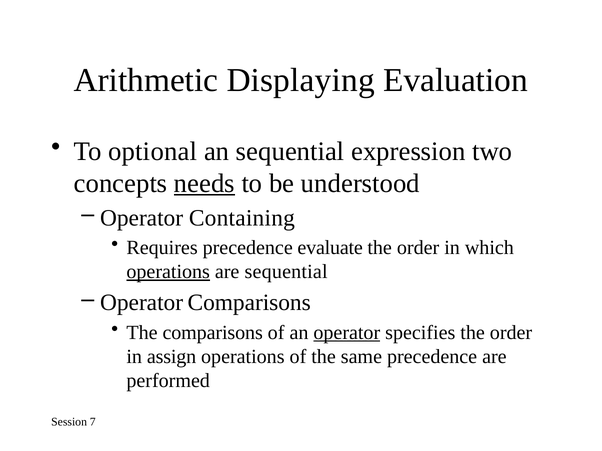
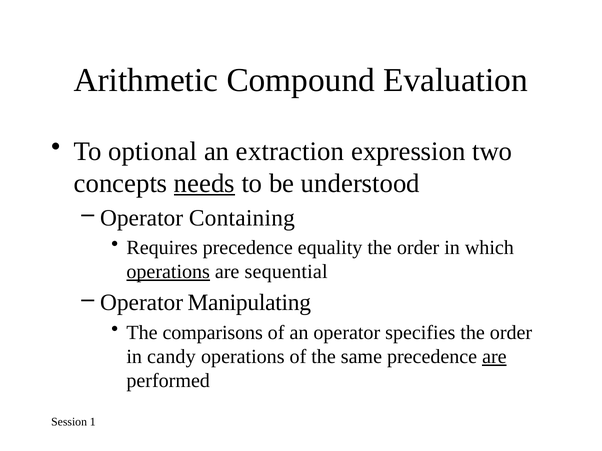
Displaying: Displaying -> Compound (301, 80)
an sequential: sequential -> extraction (290, 151)
evaluate: evaluate -> equality (330, 248)
Operator Comparisons: Comparisons -> Manipulating (249, 303)
operator underline: present -> none (347, 333)
assign: assign -> candy (171, 357)
are underline: none -> present (494, 357)
7: 7 -> 1 (93, 422)
